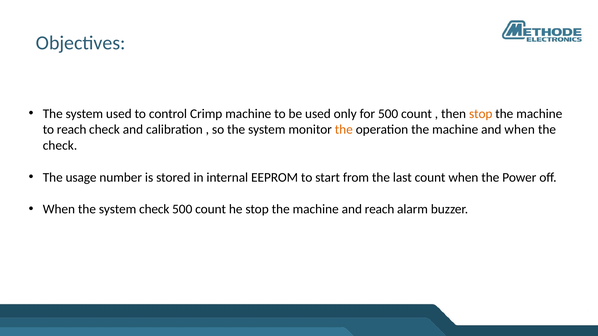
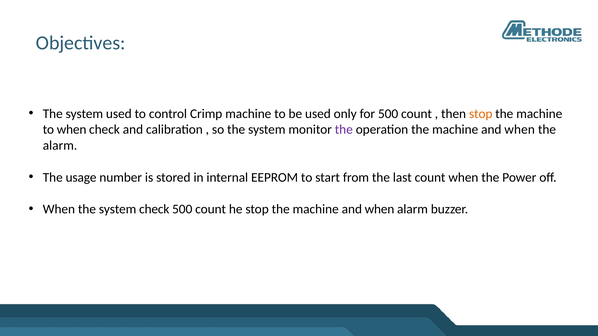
to reach: reach -> when (72, 130)
the colour: orange -> purple (344, 130)
check: check -> alarm (60, 146)
reach: reach -> when (380, 209)
